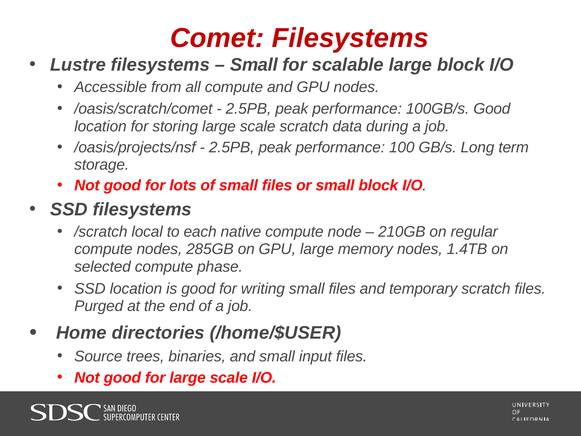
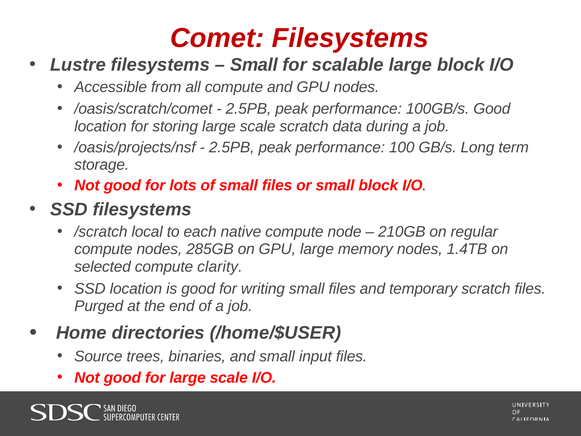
phase: phase -> clarity (220, 266)
